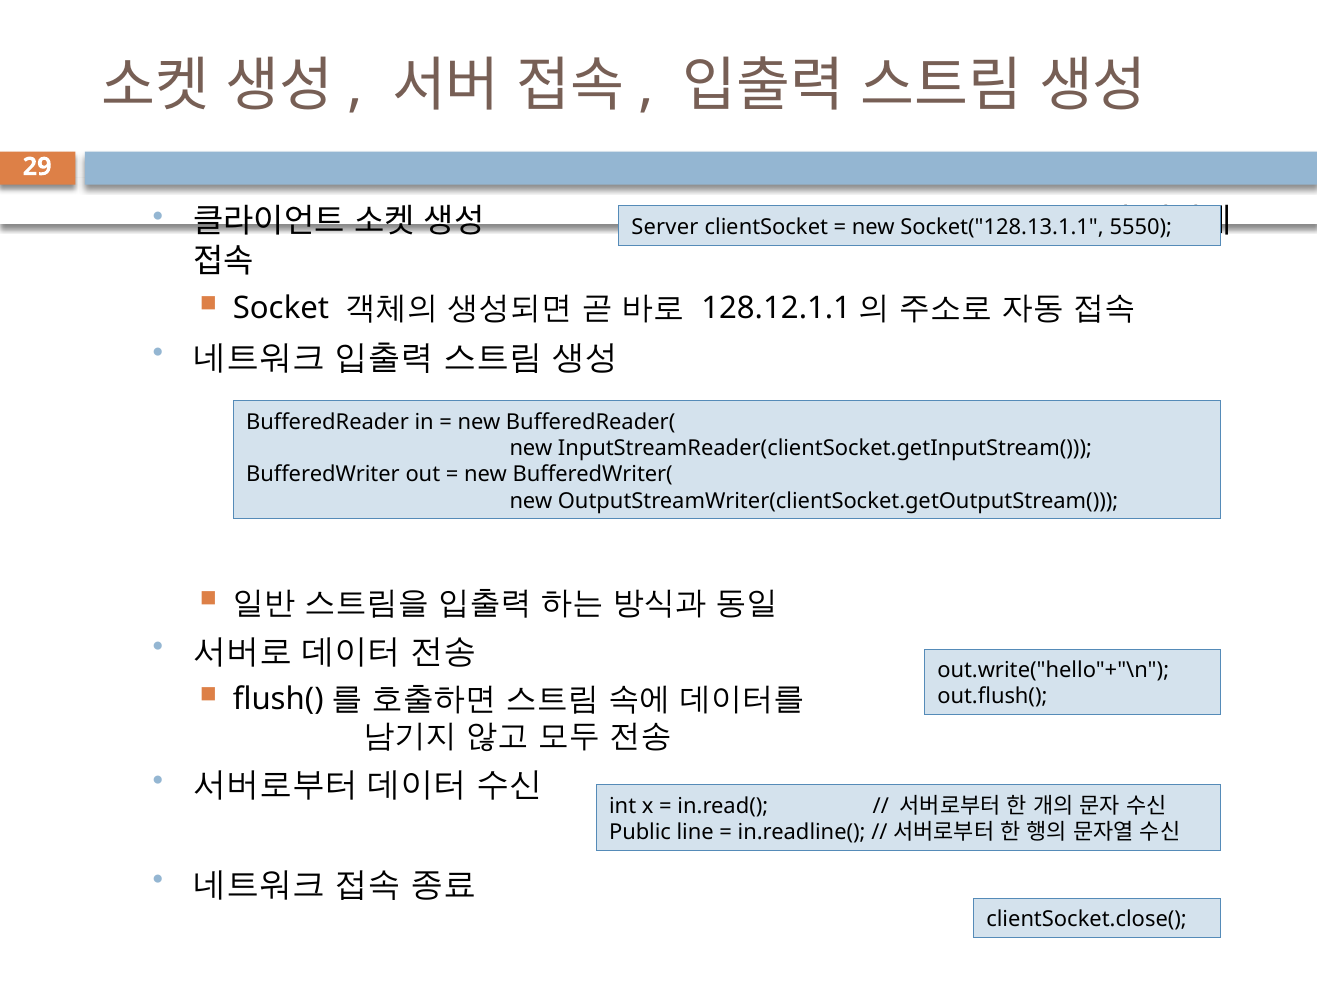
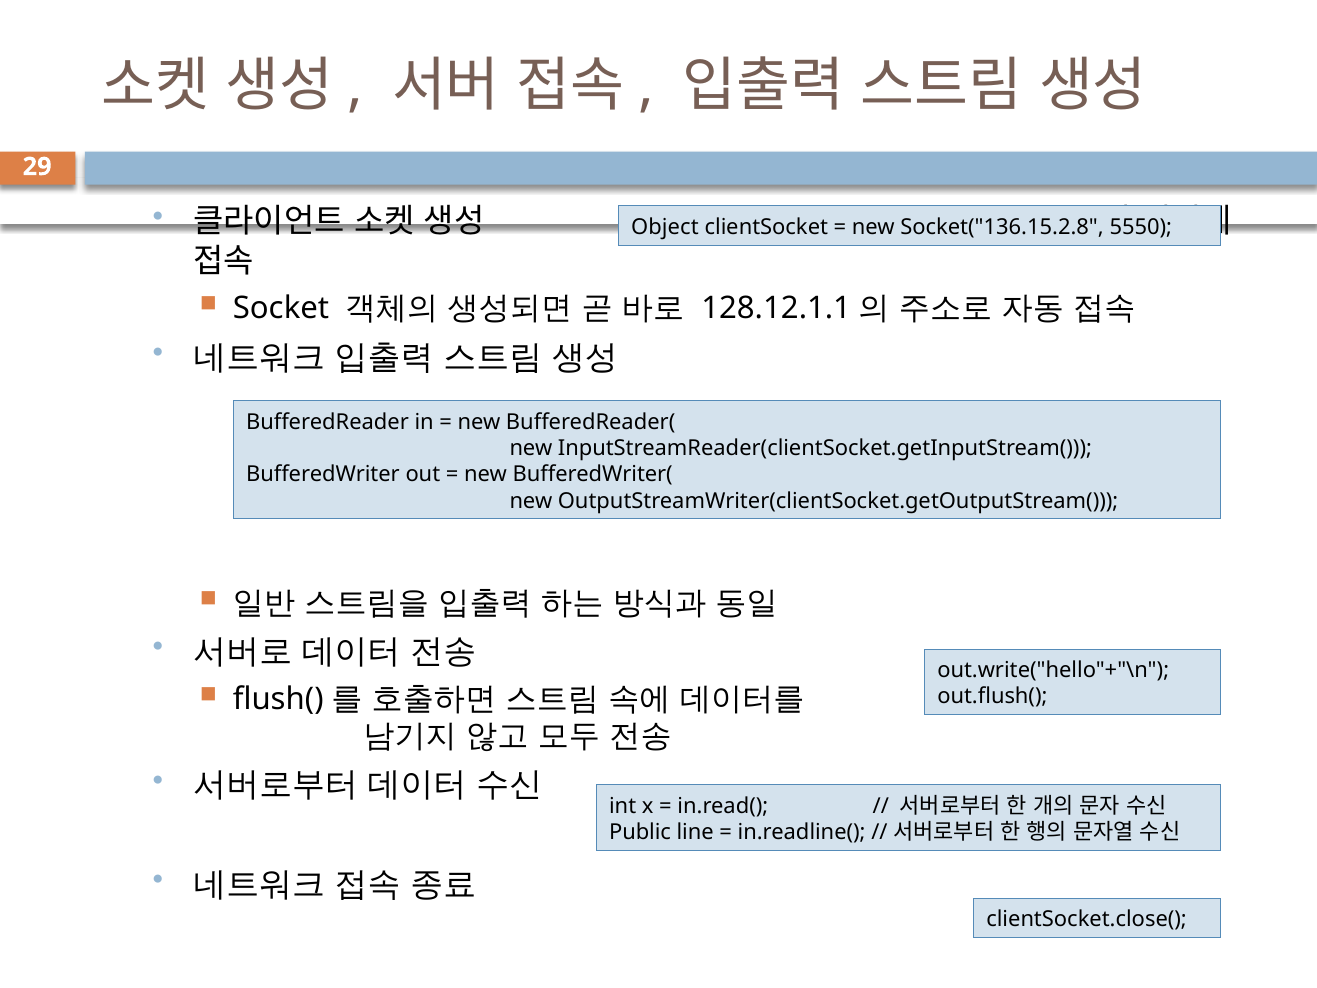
Server: Server -> Object (665, 227)
Socket("128.13.1.1: Socket("128.13.1.1 -> Socket("136.15.2.8 (1002, 227)
